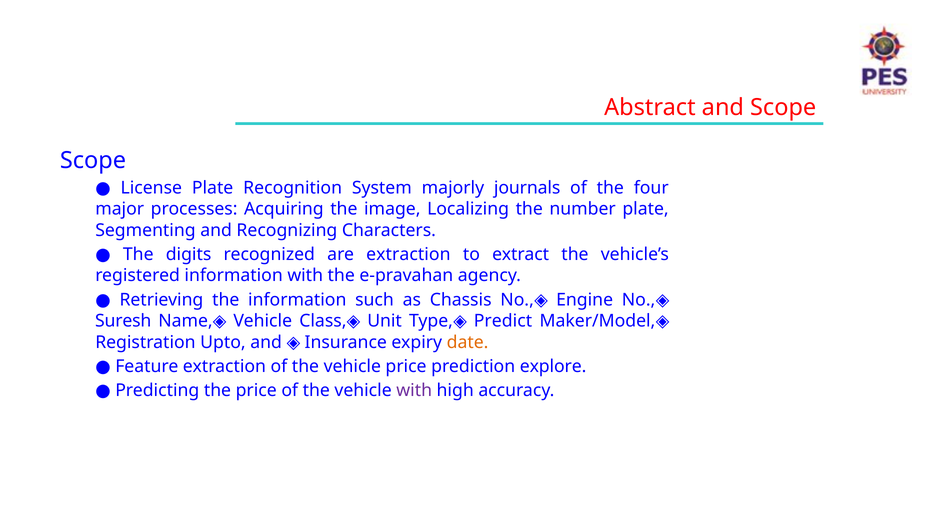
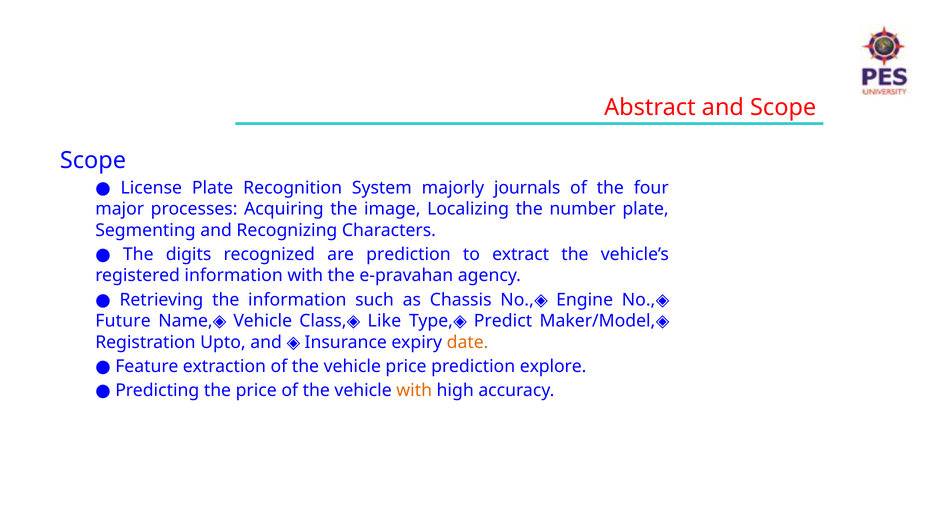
are extraction: extraction -> prediction (408, 254)
Suresh: Suresh -> Future (123, 321)
Unit: Unit -> Like (384, 321)
with colour: purple -> orange (414, 390)
